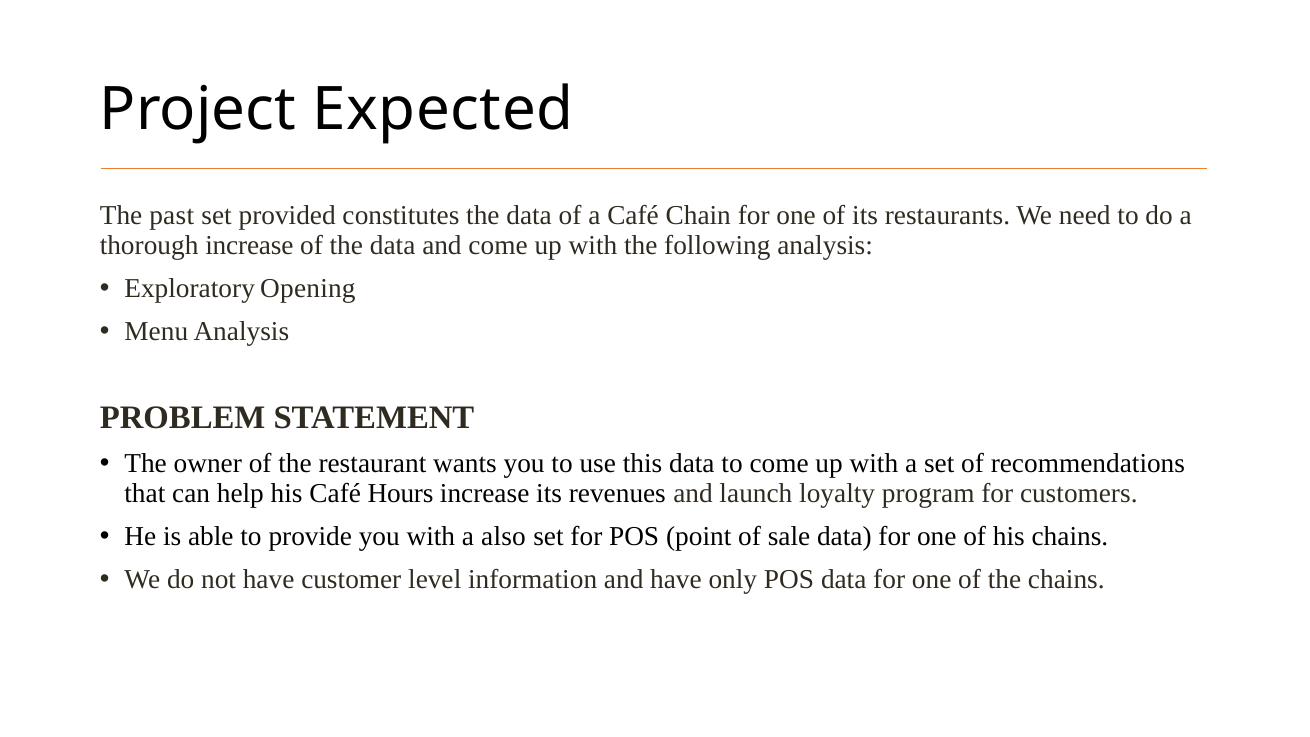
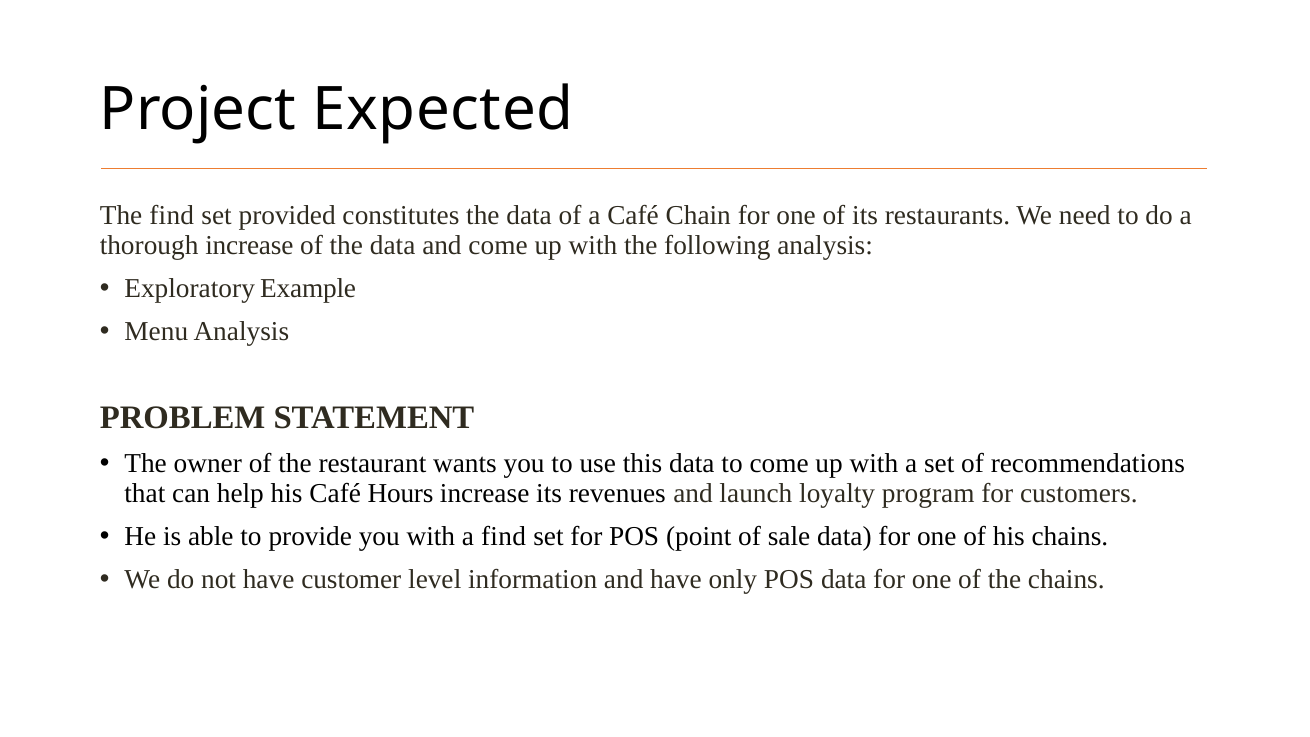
The past: past -> find (172, 216)
Opening: Opening -> Example (308, 288)
a also: also -> find (504, 536)
